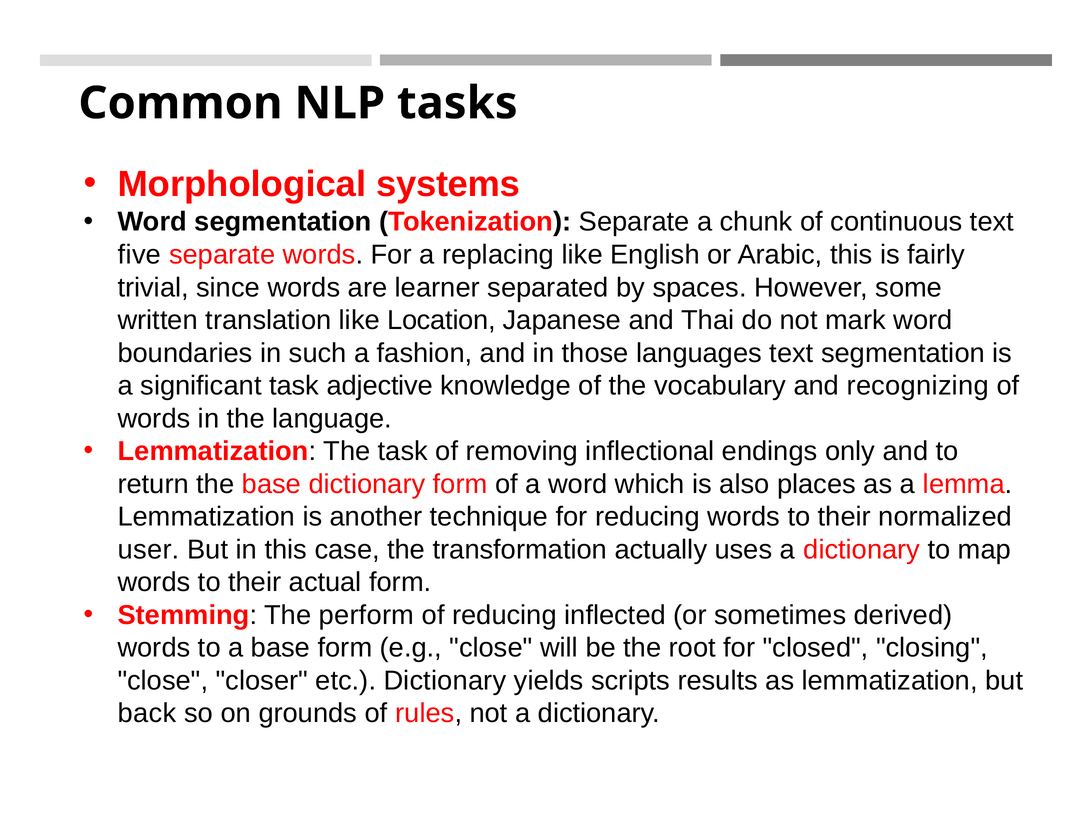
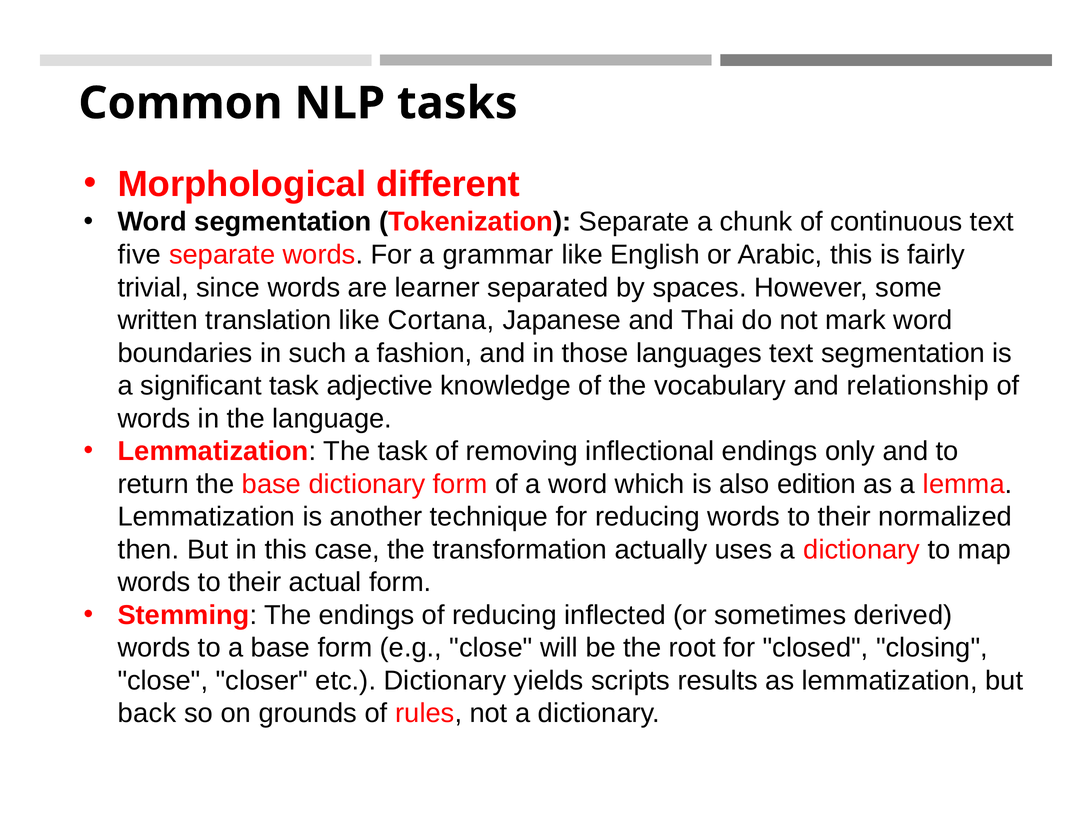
systems: systems -> different (448, 184)
replacing: replacing -> grammar (498, 255)
Location: Location -> Cortana (441, 320)
recognizing: recognizing -> relationship (918, 386)
places: places -> edition (817, 484)
user: user -> then (149, 550)
The perform: perform -> endings (367, 615)
